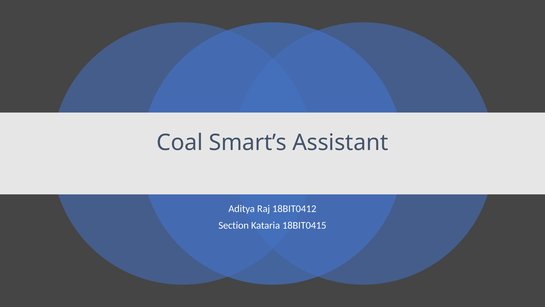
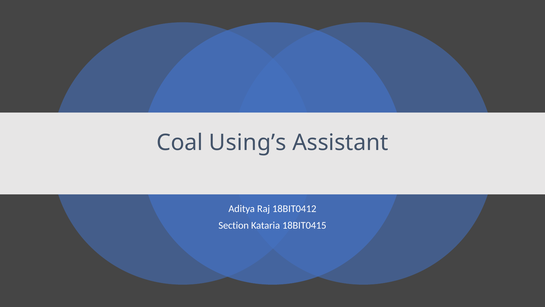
Smart’s: Smart’s -> Using’s (248, 143)
